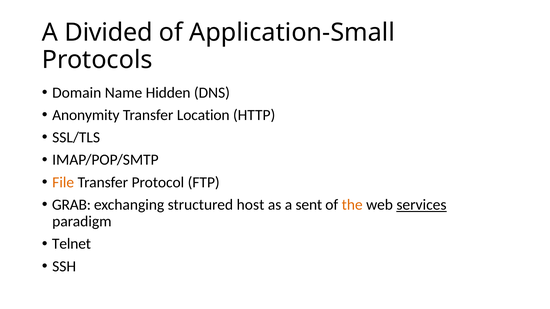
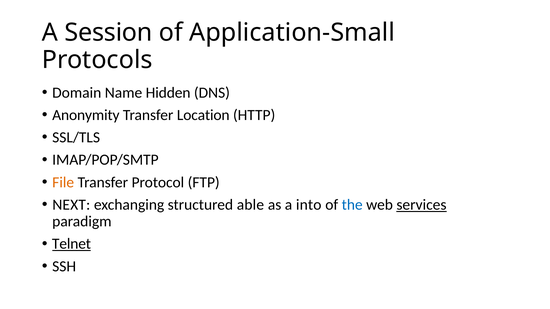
Divided: Divided -> Session (109, 33)
GRAB: GRAB -> NEXT (71, 205)
host: host -> able (250, 205)
sent: sent -> into (309, 205)
the colour: orange -> blue (352, 205)
Telnet underline: none -> present (71, 244)
